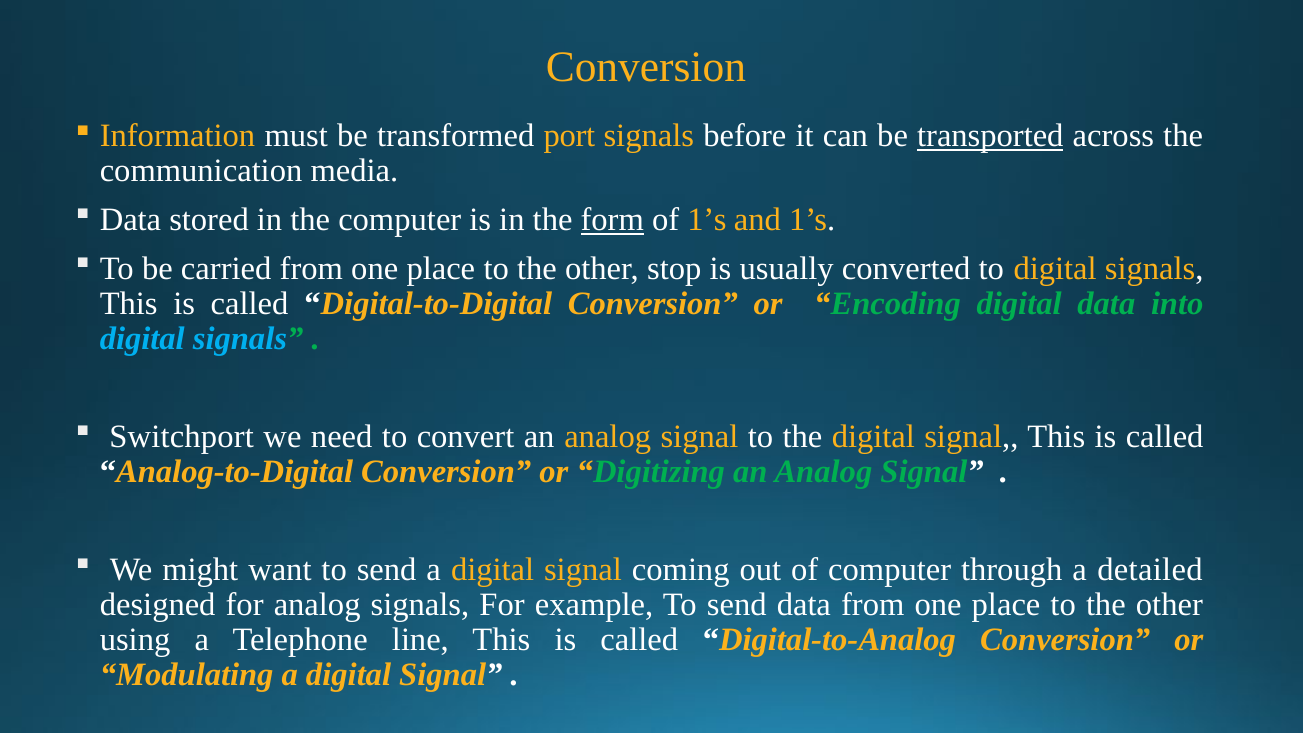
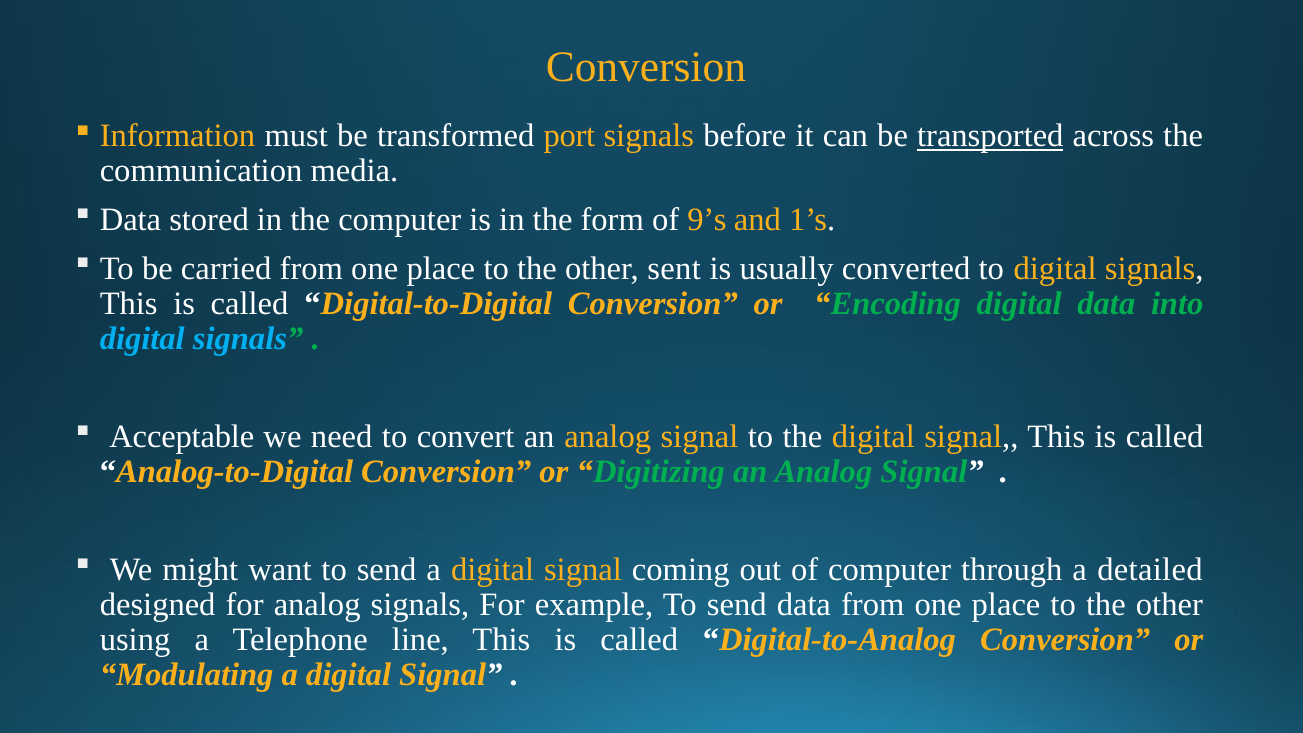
form underline: present -> none (612, 220)
of 1’s: 1’s -> 9’s (707, 220)
stop: stop -> sent (674, 269)
Switchport: Switchport -> Acceptable (182, 437)
